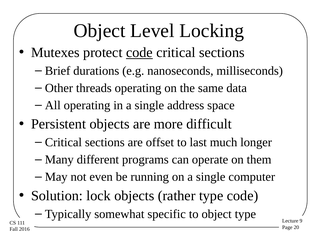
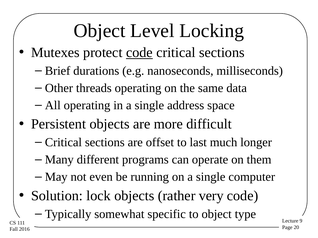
rather type: type -> very (211, 196)
